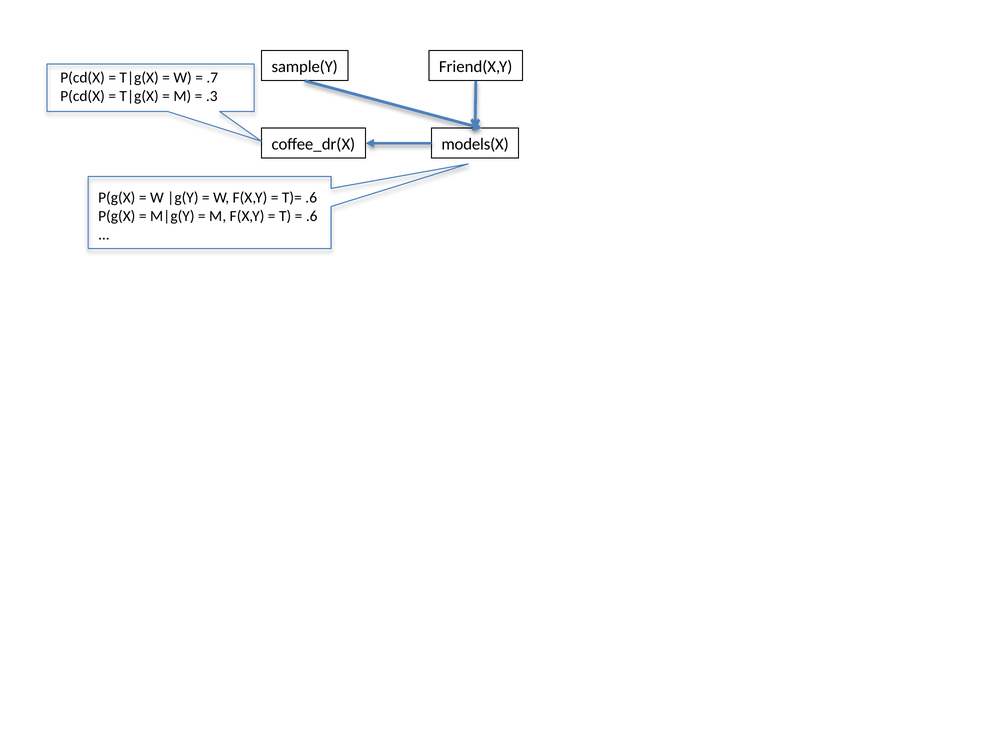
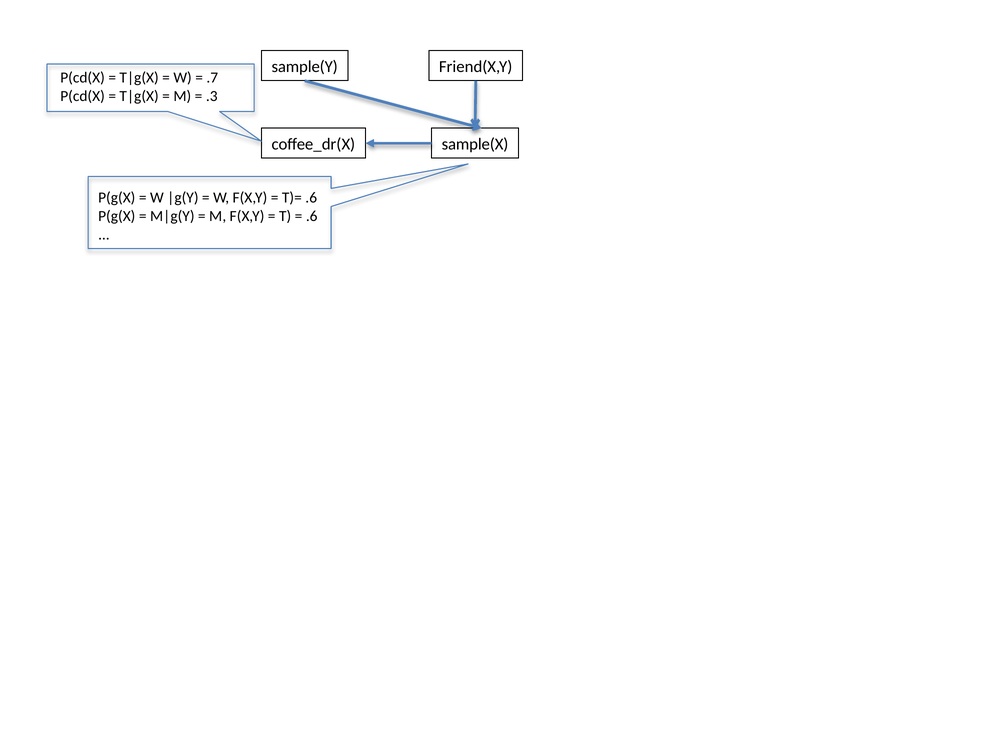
models(X: models(X -> sample(X (475, 144)
